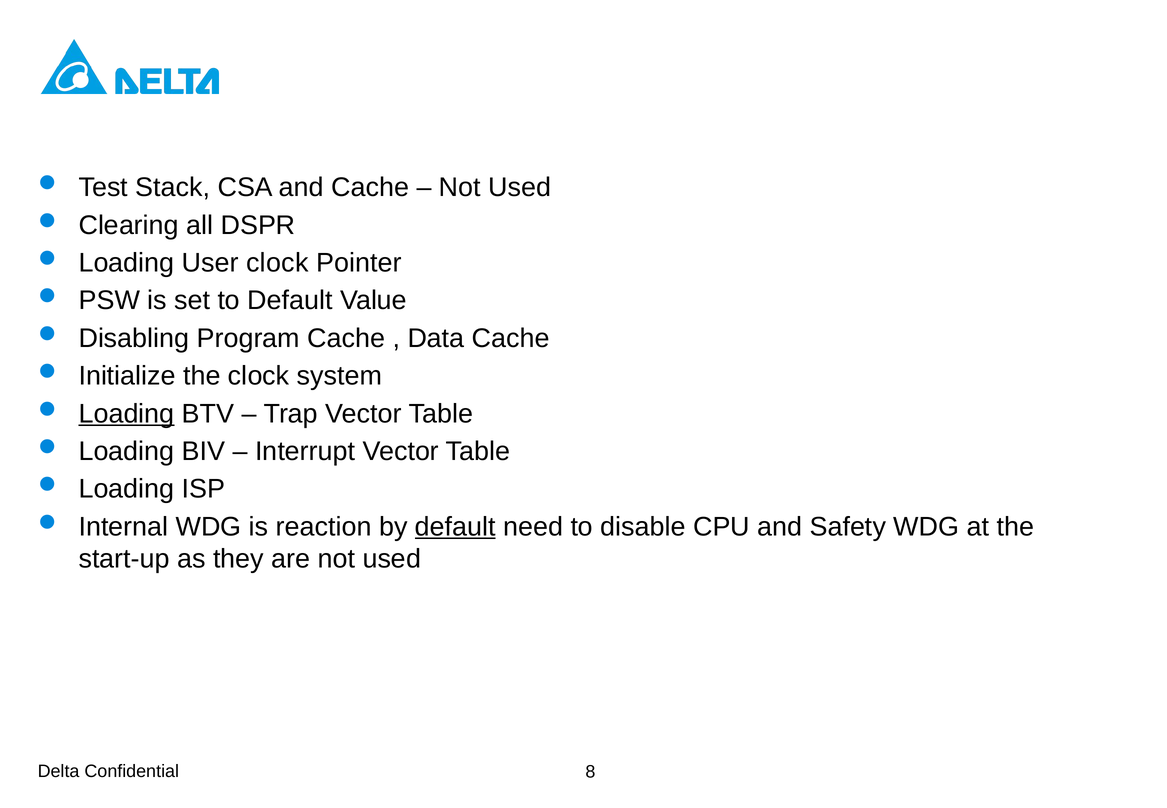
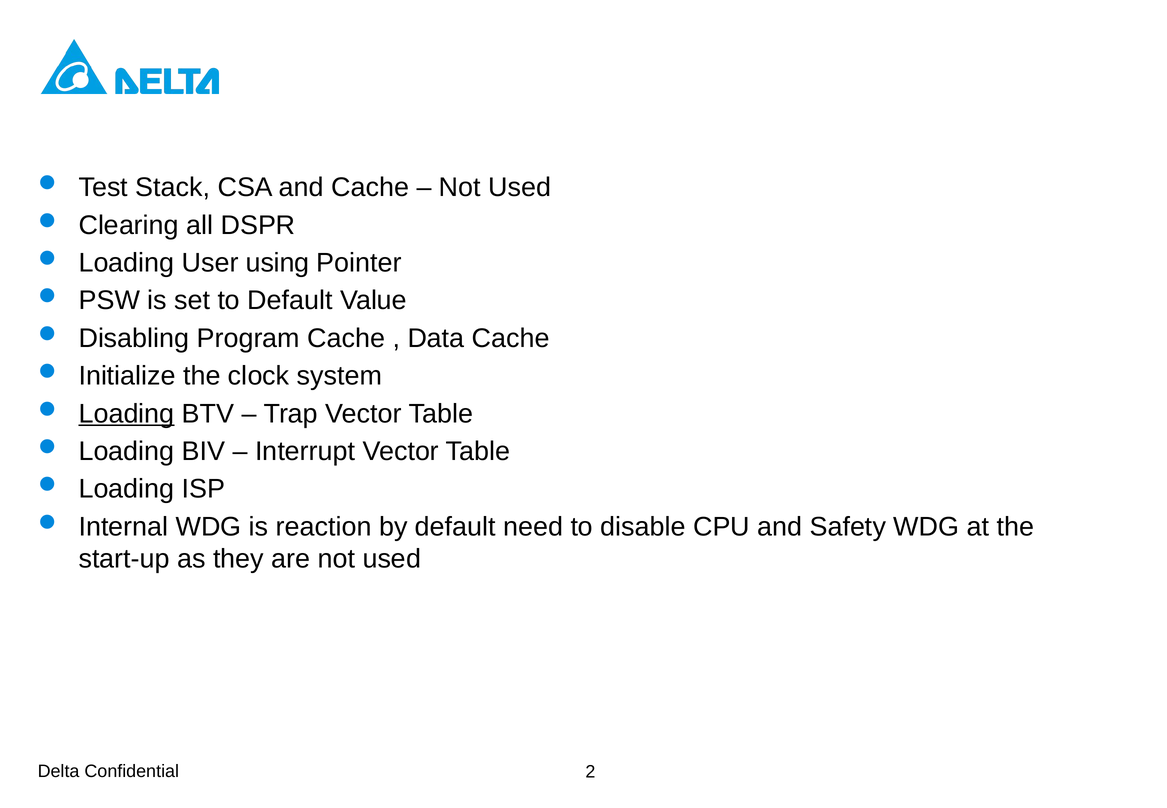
User clock: clock -> using (278, 263)
default underline: present -> none (455, 527)
8: 8 -> 2 (590, 772)
